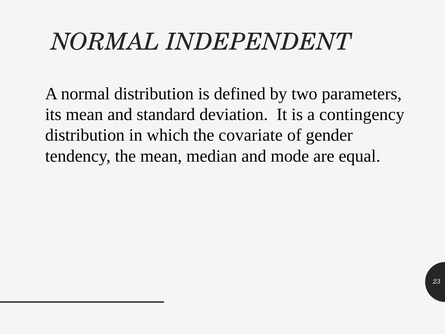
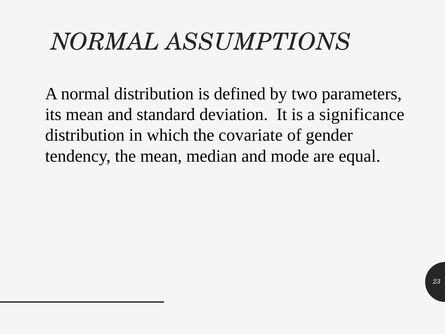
INDEPENDENT: INDEPENDENT -> ASSUMPTIONS (259, 42)
contingency: contingency -> significance (362, 114)
